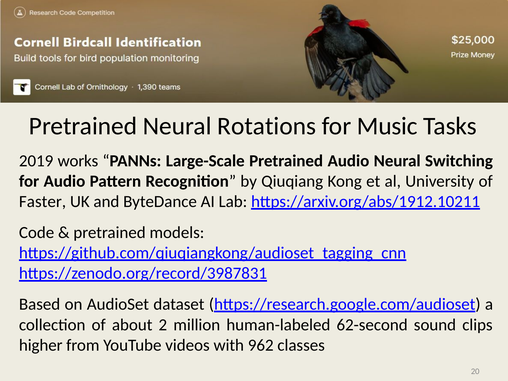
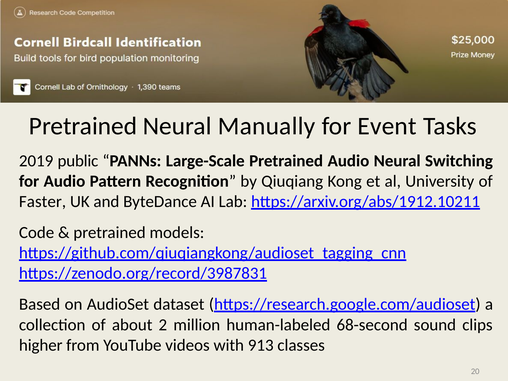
Rotations: Rotations -> Manually (267, 126)
Music: Music -> Event (387, 126)
works: works -> public (78, 161)
62-second: 62-second -> 68-second (372, 325)
962: 962 -> 913 (261, 345)
